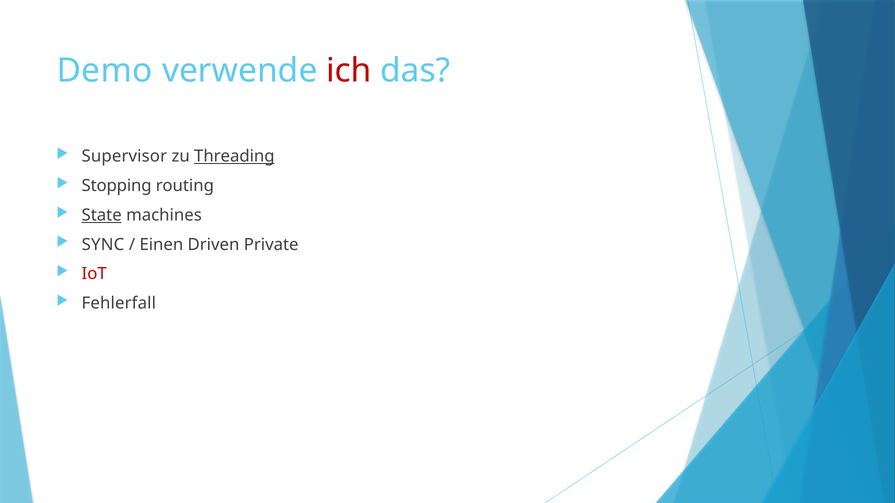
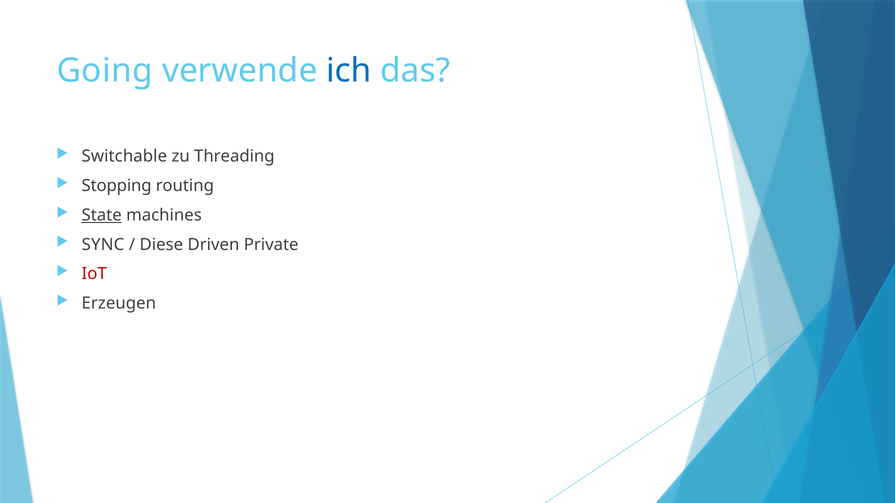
Demo: Demo -> Going (105, 71)
ich colour: red -> blue (349, 71)
Supervisor: Supervisor -> Switchable (124, 156)
Threading underline: present -> none (234, 156)
Einen: Einen -> Diese (161, 245)
Fehlerfall: Fehlerfall -> Erzeugen (119, 304)
